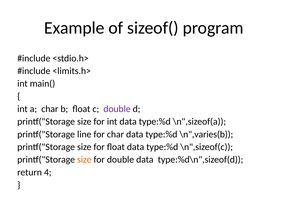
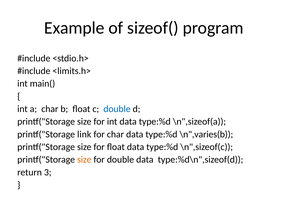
double colour: purple -> blue (117, 109)
line: line -> link (84, 134)
4: 4 -> 3 (48, 172)
